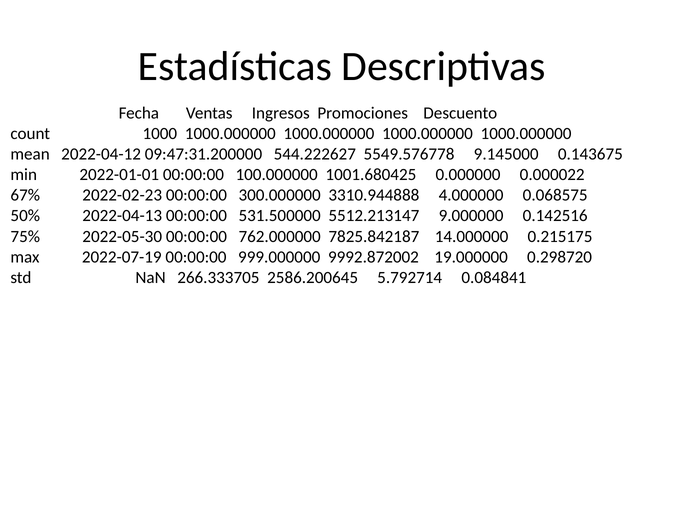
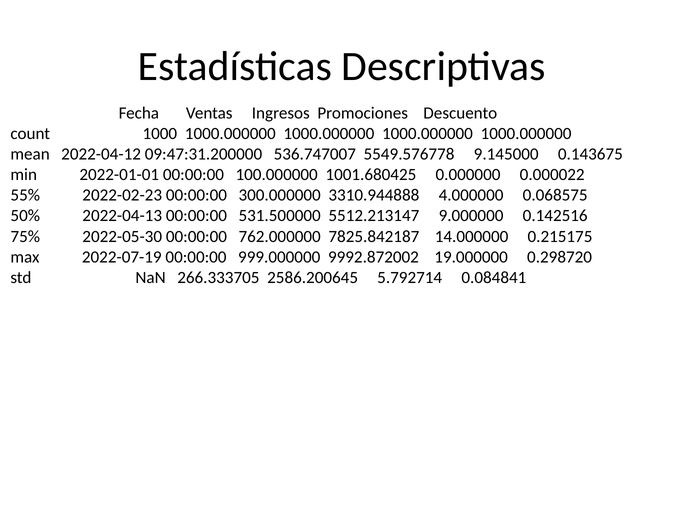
544.222627: 544.222627 -> 536.747007 (315, 154)
67%: 67% -> 55% (25, 195)
